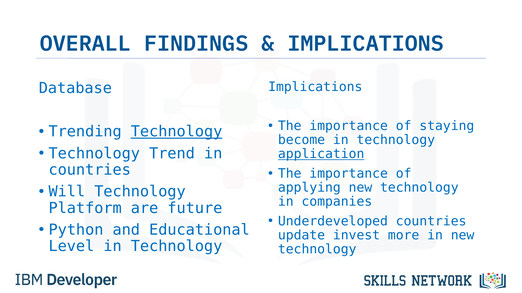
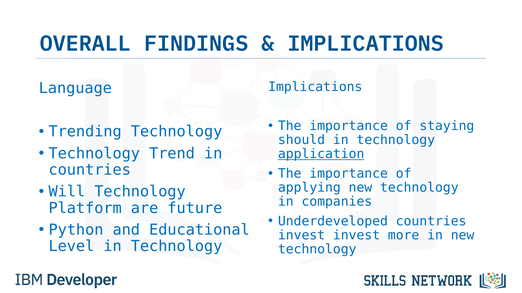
Database: Database -> Language (75, 88)
Technology underline: present -> none (177, 132)
become: become -> should (302, 140)
update: update -> invest (302, 236)
